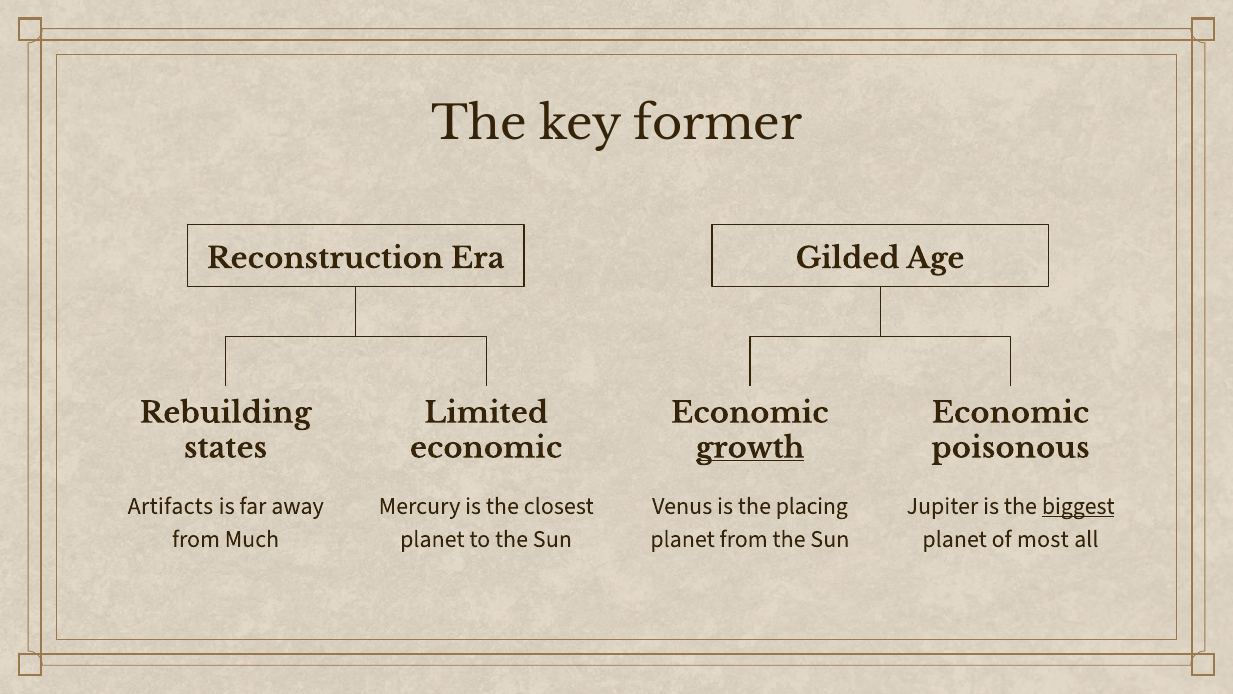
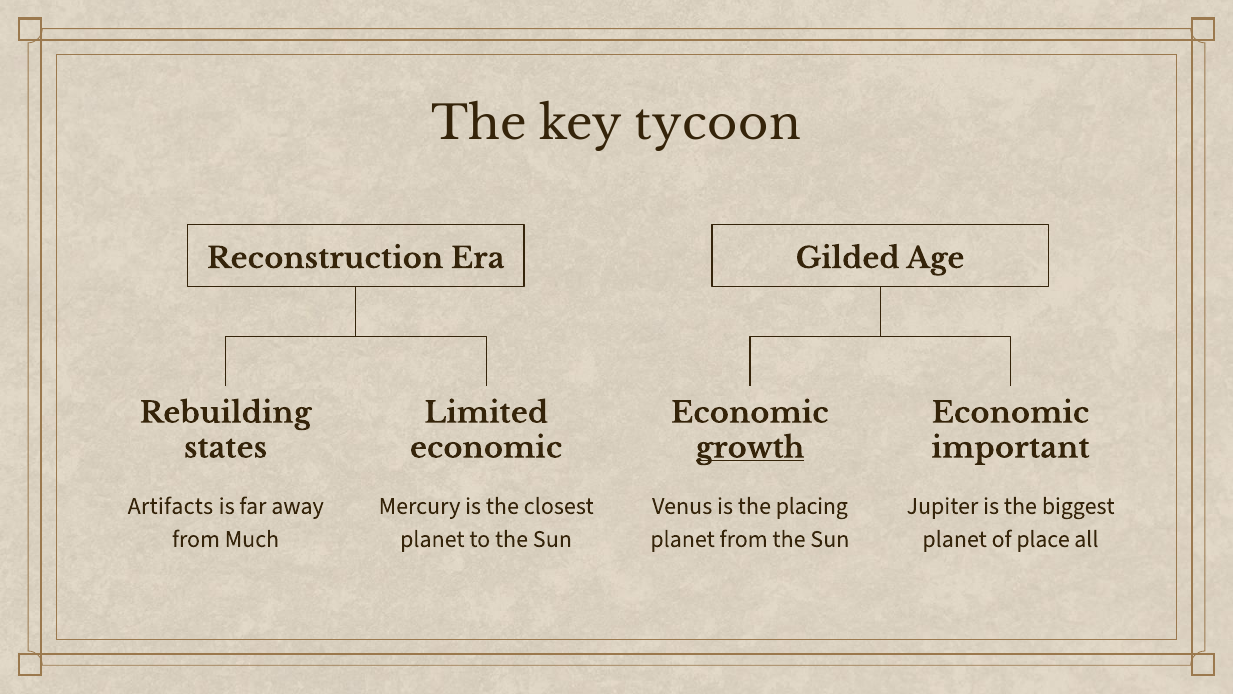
former: former -> tycoon (718, 124)
poisonous: poisonous -> important (1010, 448)
biggest underline: present -> none (1078, 506)
most: most -> place (1043, 539)
